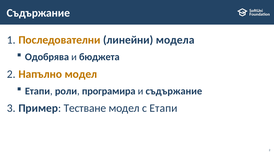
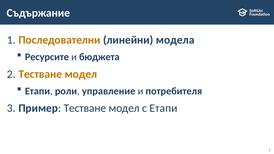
Одобрява: Одобрява -> Ресурсите (47, 57)
2 Напълно: Напълно -> Тестване (40, 74)
програмира: програмира -> управление (109, 91)
и съдържание: съдържание -> потребителя (174, 91)
